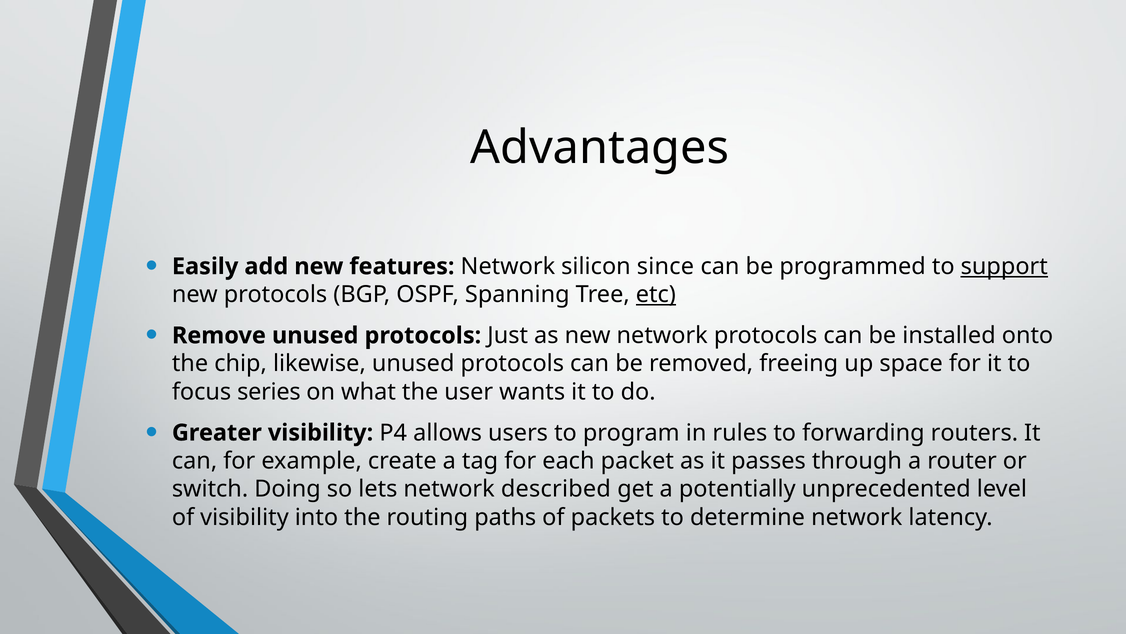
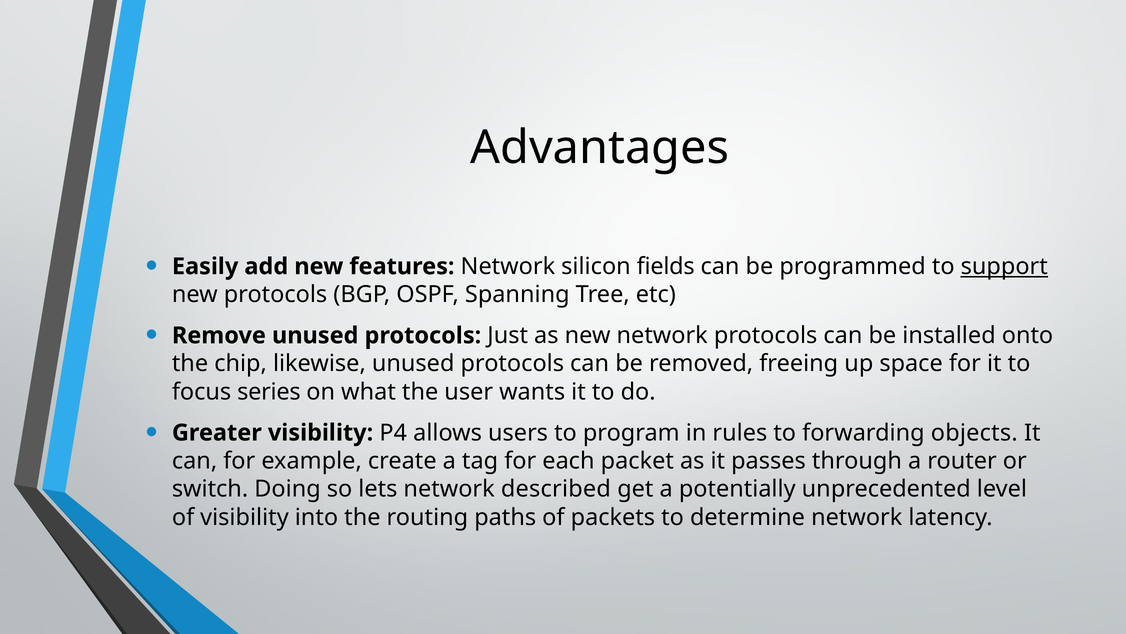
since: since -> fields (666, 266)
etc underline: present -> none (656, 294)
routers: routers -> objects (974, 432)
